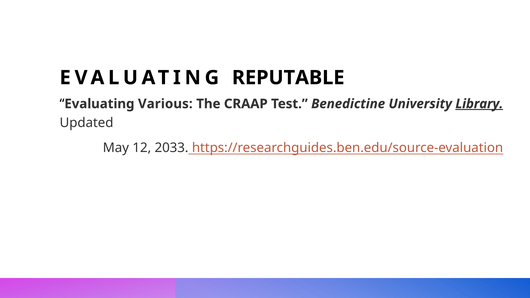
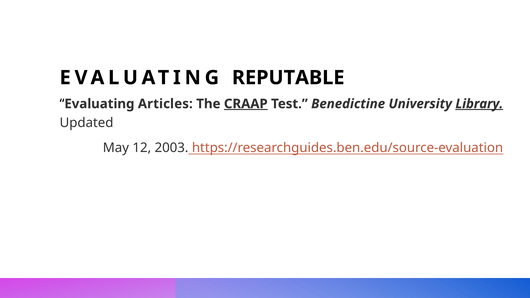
Various: Various -> Articles (165, 104)
CRAAP underline: none -> present (246, 104)
2033: 2033 -> 2003 (172, 148)
